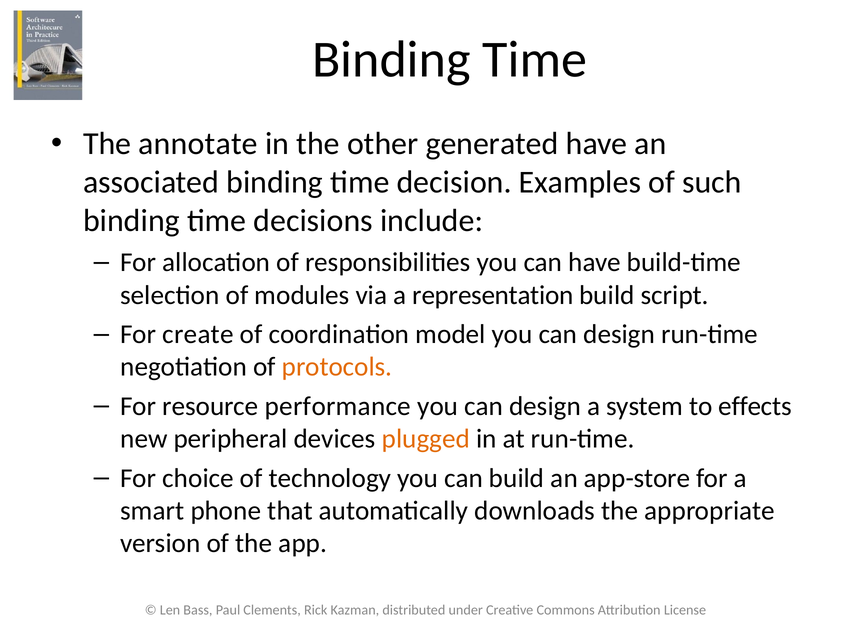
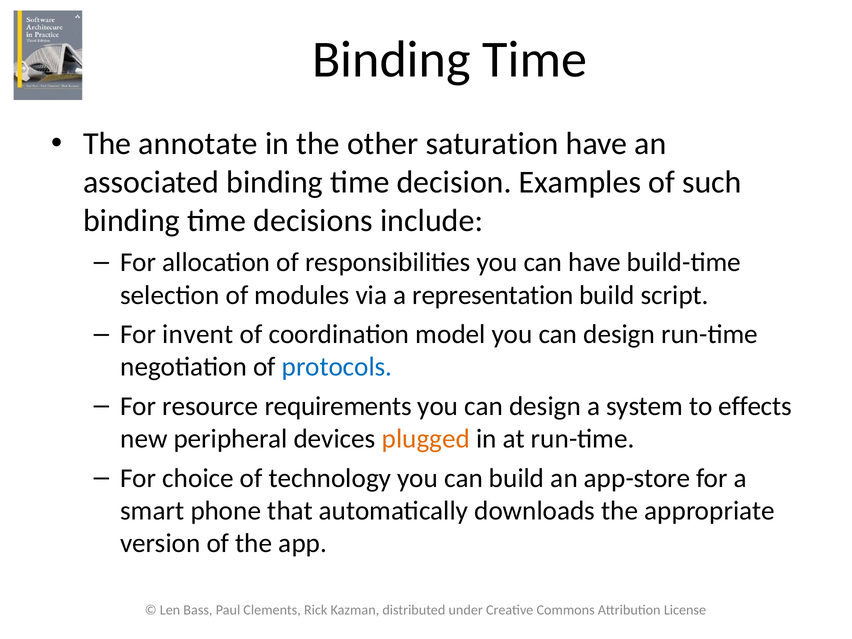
generated: generated -> saturation (492, 144)
create: create -> invent (198, 334)
protocols colour: orange -> blue (337, 367)
performance: performance -> requirements (338, 406)
